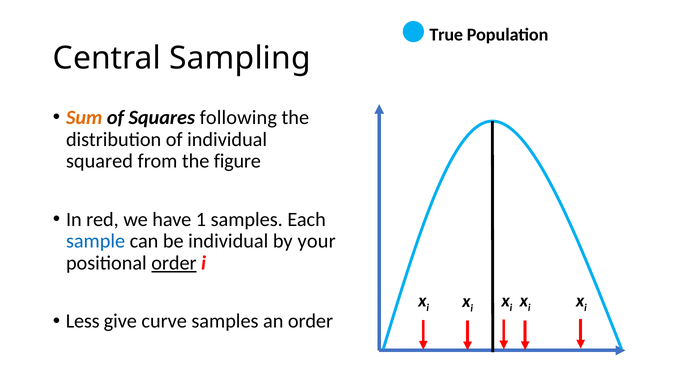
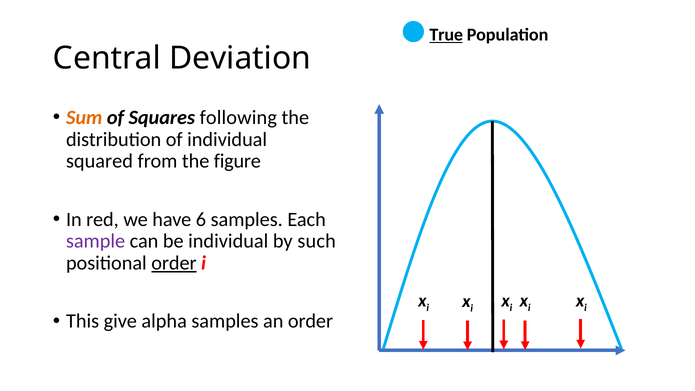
True underline: none -> present (446, 35)
Sampling: Sampling -> Deviation (240, 58)
1: 1 -> 6 (201, 219)
sample colour: blue -> purple (96, 241)
your: your -> such (317, 241)
Less: Less -> This (83, 321)
curve: curve -> alpha (164, 321)
